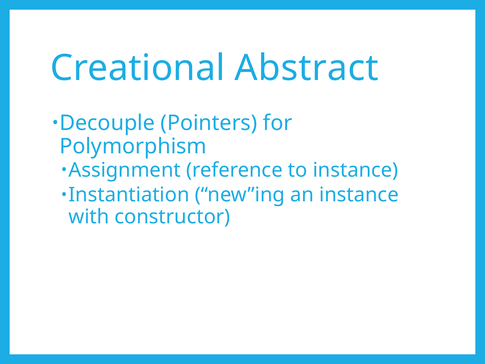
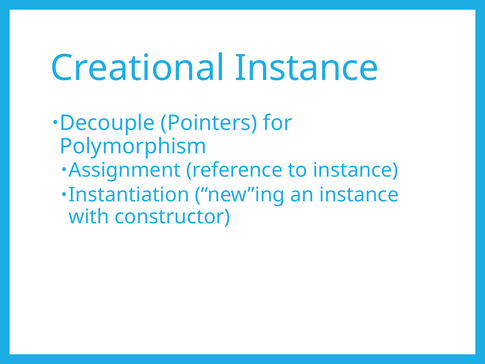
Creational Abstract: Abstract -> Instance (307, 68)
